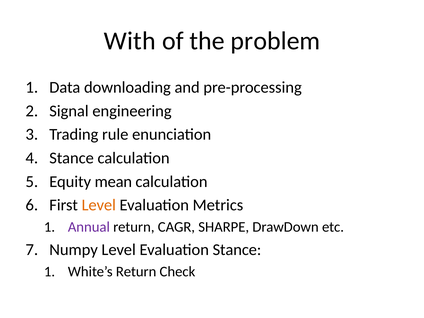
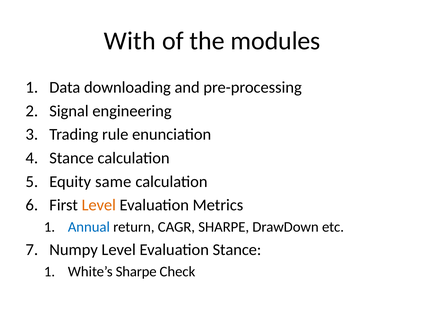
problem: problem -> modules (276, 41)
mean: mean -> same (113, 182)
Annual colour: purple -> blue (89, 227)
White’s Return: Return -> Sharpe (136, 272)
